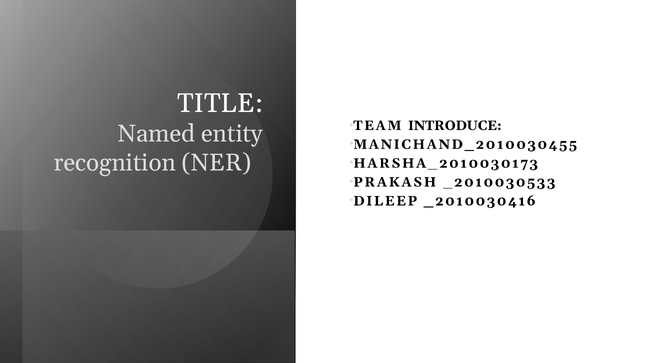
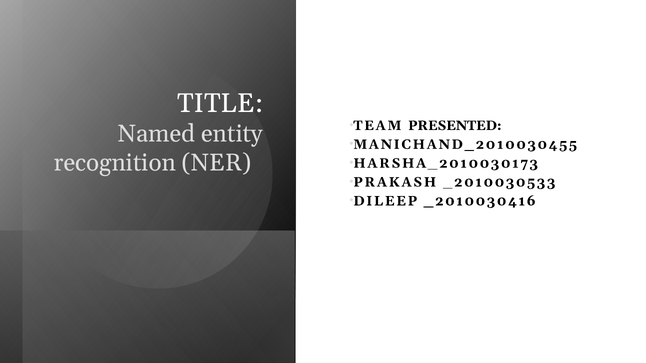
INTRODUCE: INTRODUCE -> PRESENTED (455, 126)
